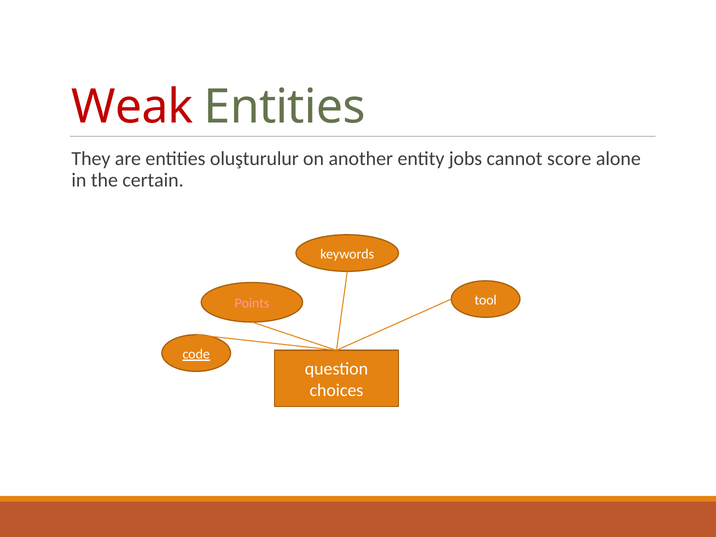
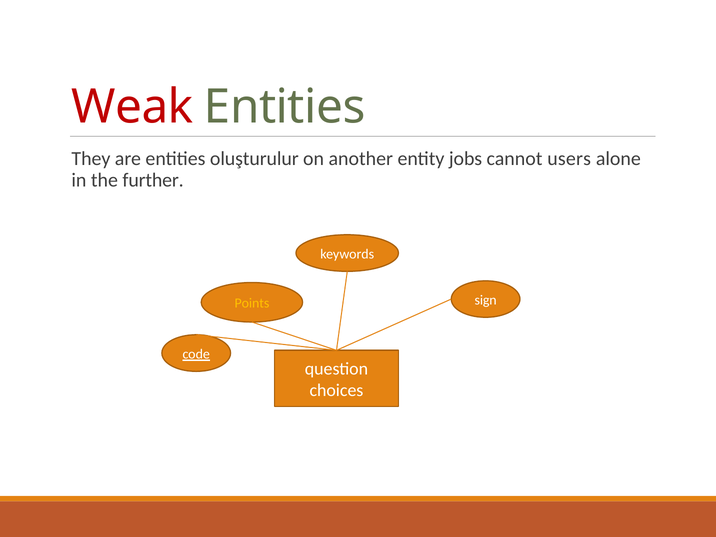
score: score -> users (569, 159)
certain: certain -> further (153, 180)
tool: tool -> sign (486, 300)
Points colour: pink -> yellow (252, 303)
